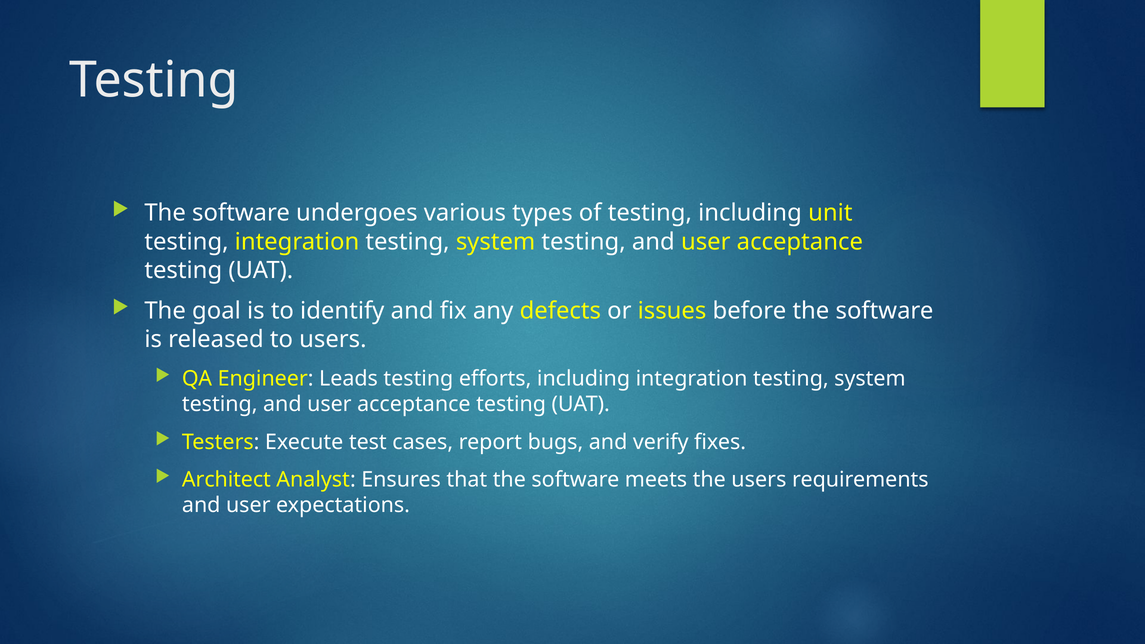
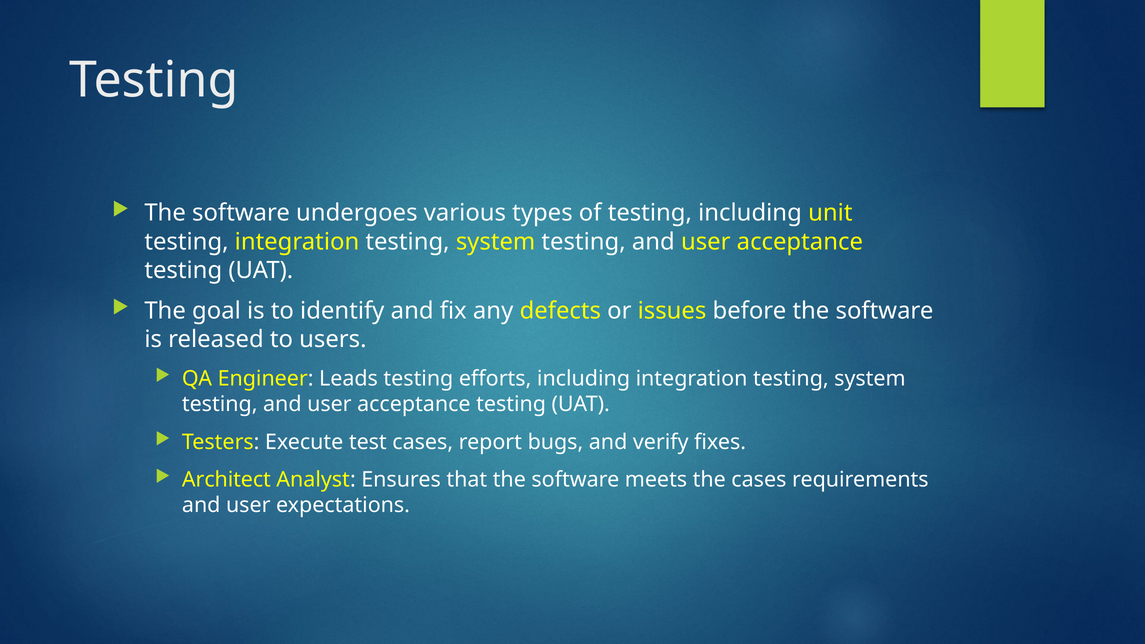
the users: users -> cases (759, 480)
